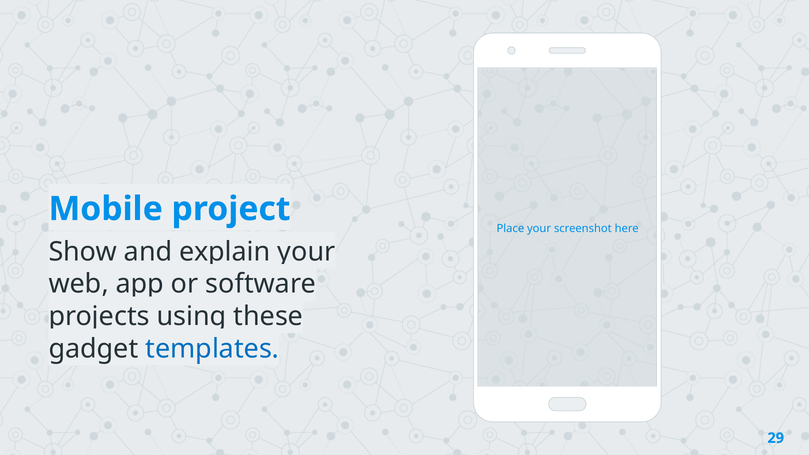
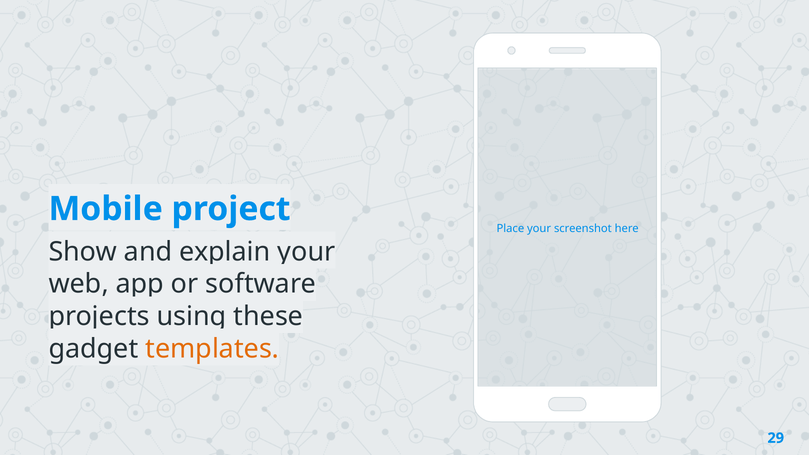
templates colour: blue -> orange (212, 349)
